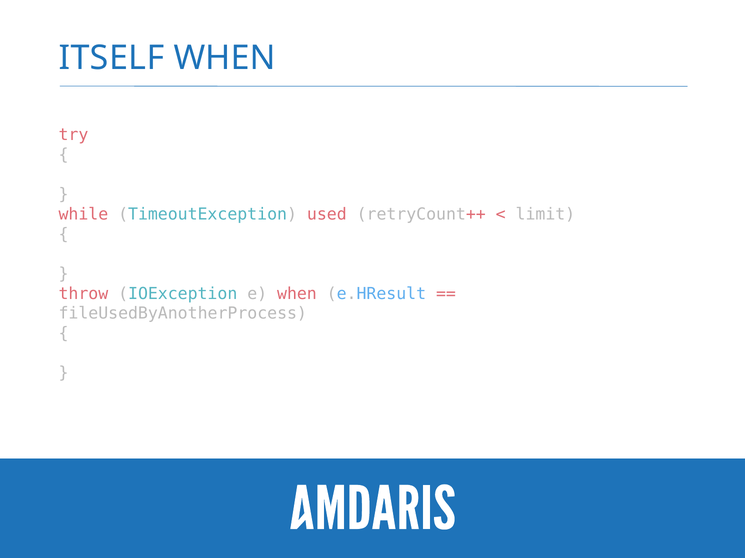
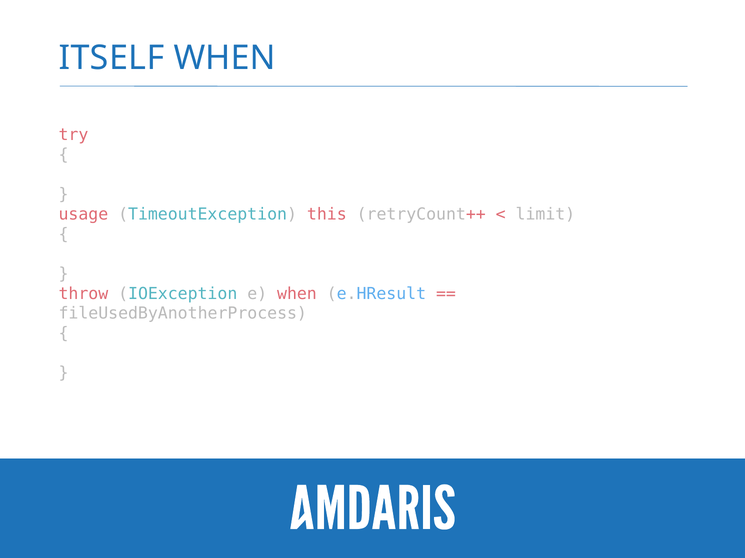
while: while -> usage (83, 215)
used: used -> this (327, 215)
